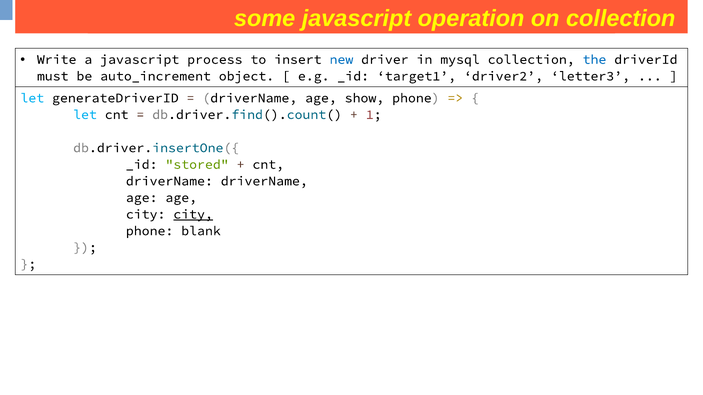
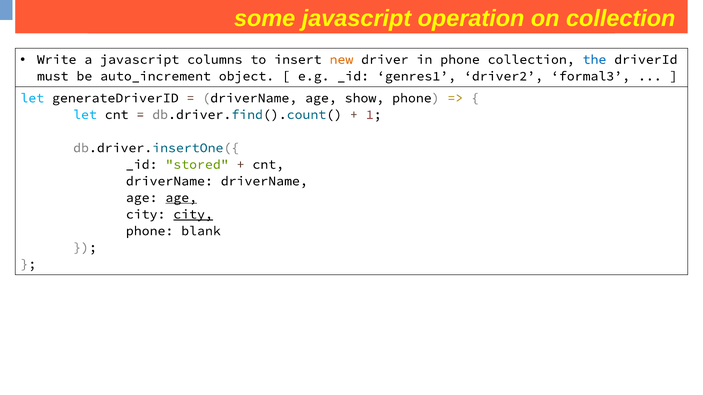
process: process -> columns (215, 60)
new colour: blue -> orange (341, 60)
in mysql: mysql -> phone (460, 60)
target1: target1 -> genres1 (417, 76)
letter3: letter3 -> formal3 (591, 76)
age underline: none -> present (181, 198)
